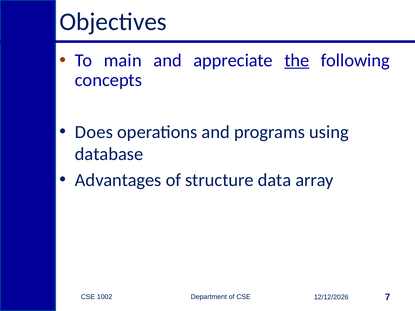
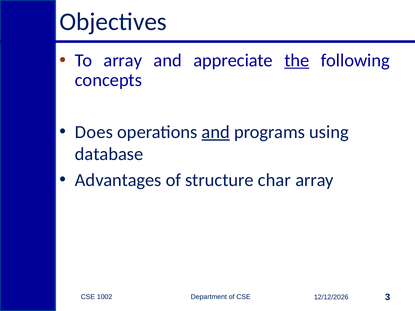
To main: main -> array (123, 60)
and underline: none -> present (216, 132)
data: data -> char (274, 180)
7: 7 -> 3 (388, 297)
